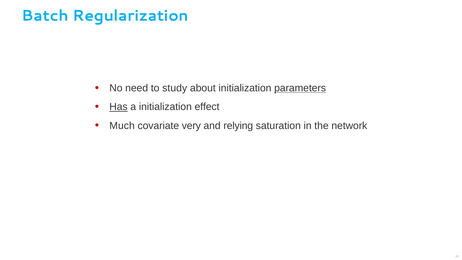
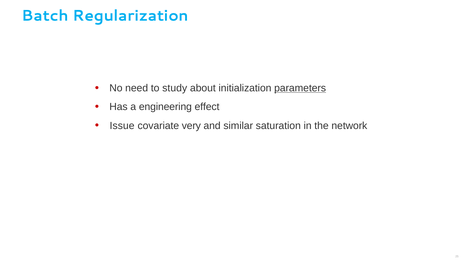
Has underline: present -> none (119, 107)
a initialization: initialization -> engineering (165, 107)
Much: Much -> Issue (122, 126)
relying: relying -> similar (238, 126)
